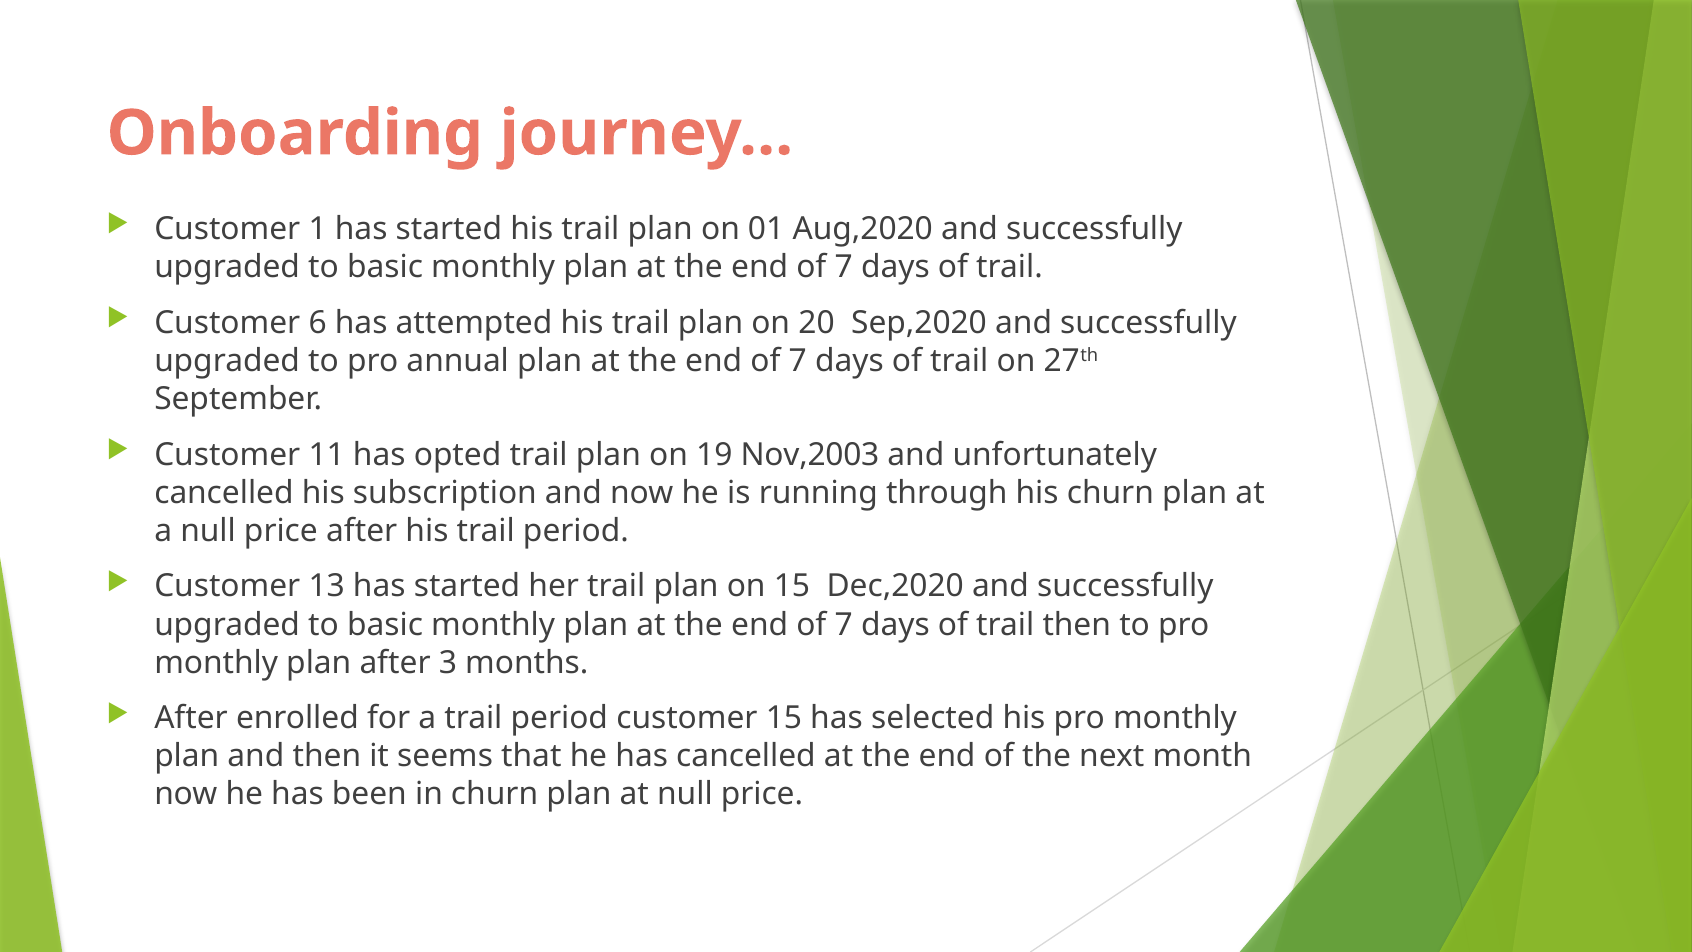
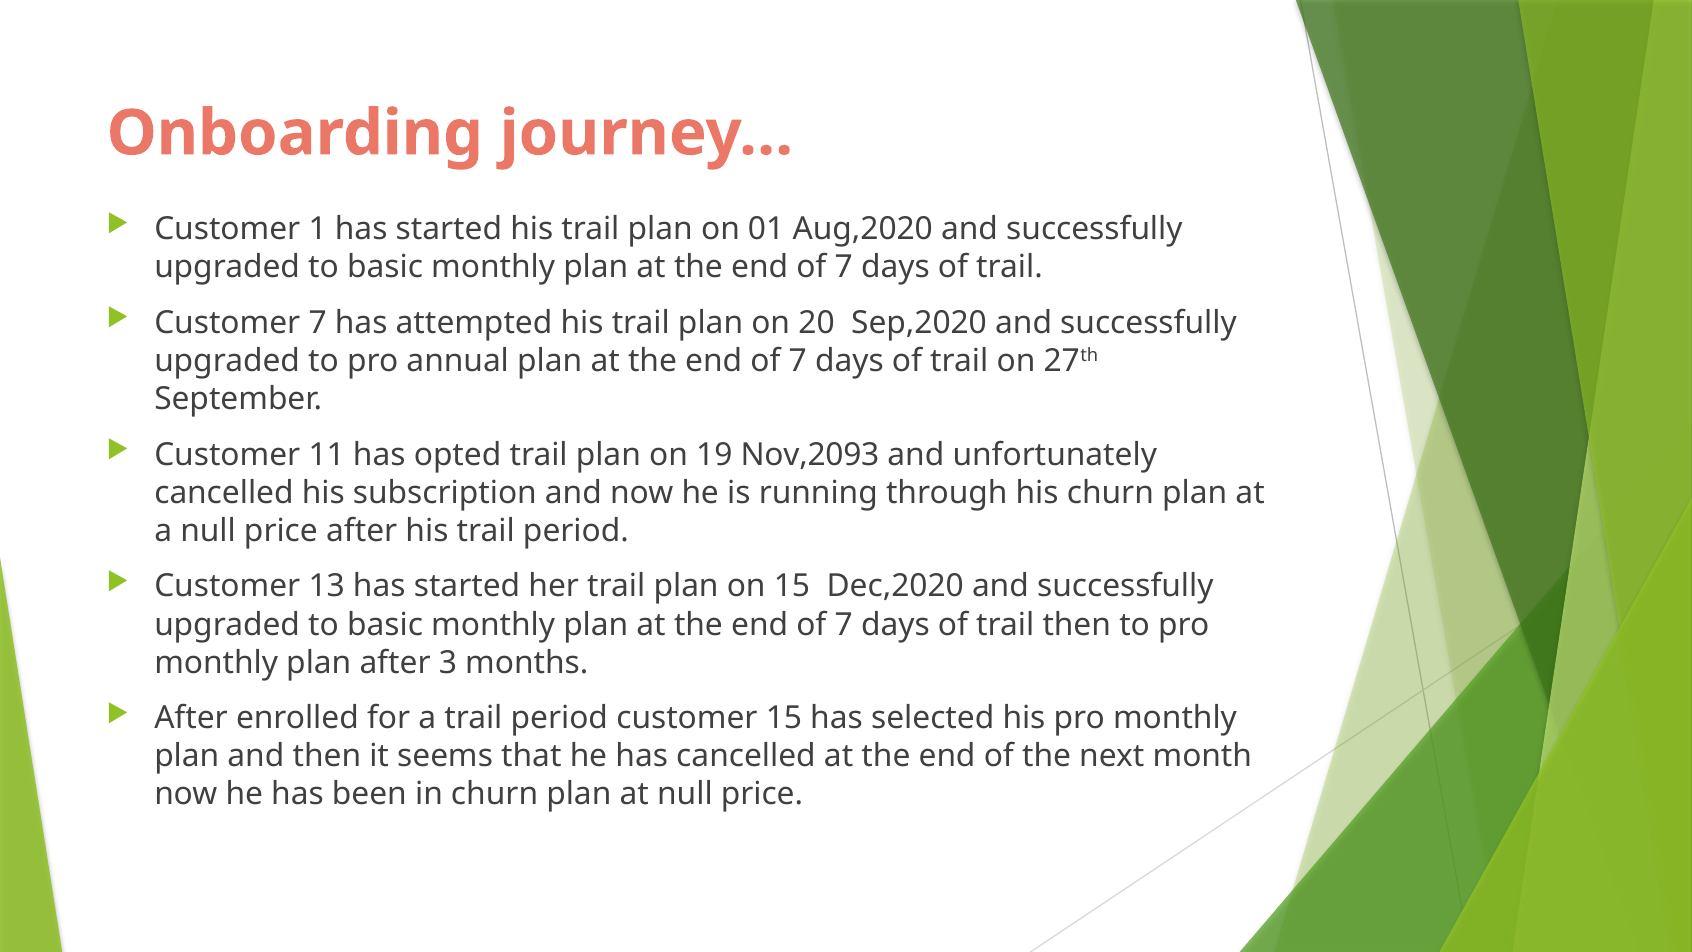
Customer 6: 6 -> 7 (318, 323)
Nov,2003: Nov,2003 -> Nov,2093 (810, 454)
